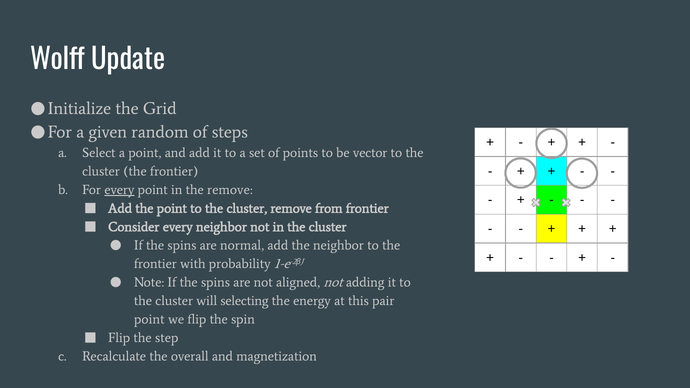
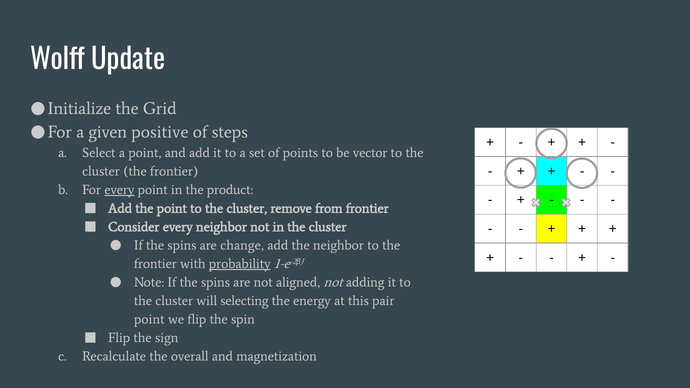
random: random -> positive (160, 132)
the remove: remove -> product (230, 190)
normal: normal -> change (242, 245)
probability underline: none -> present (240, 264)
step: step -> sign (167, 338)
